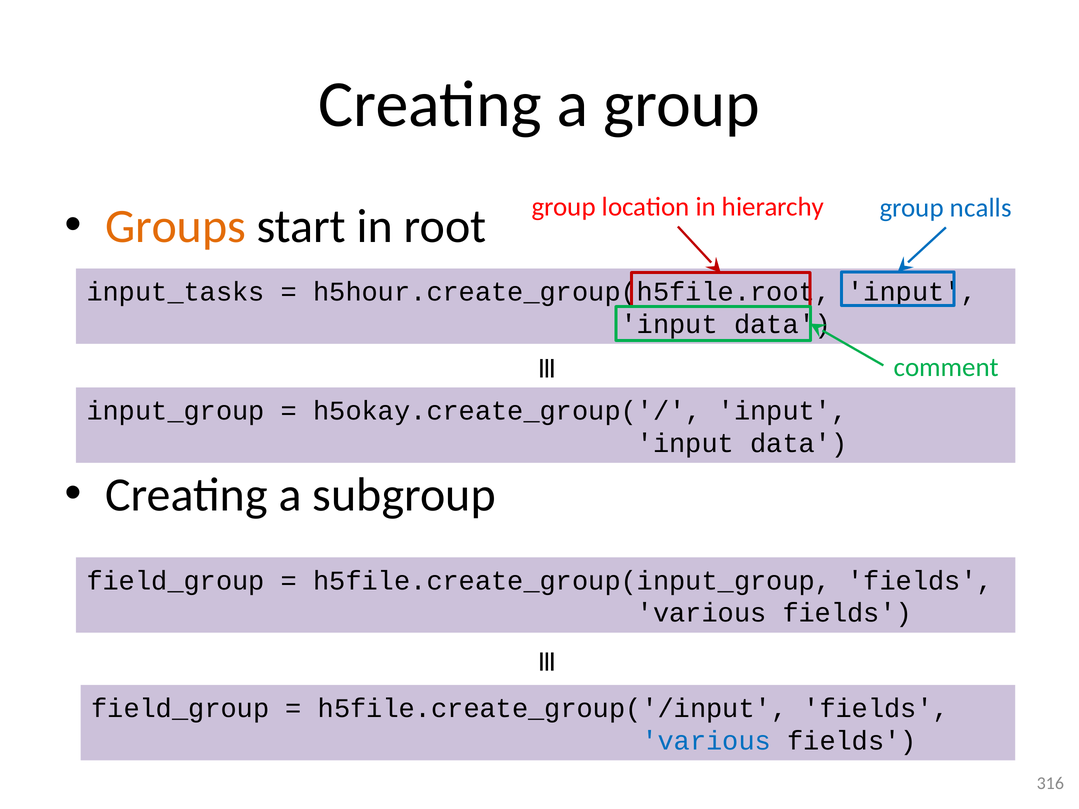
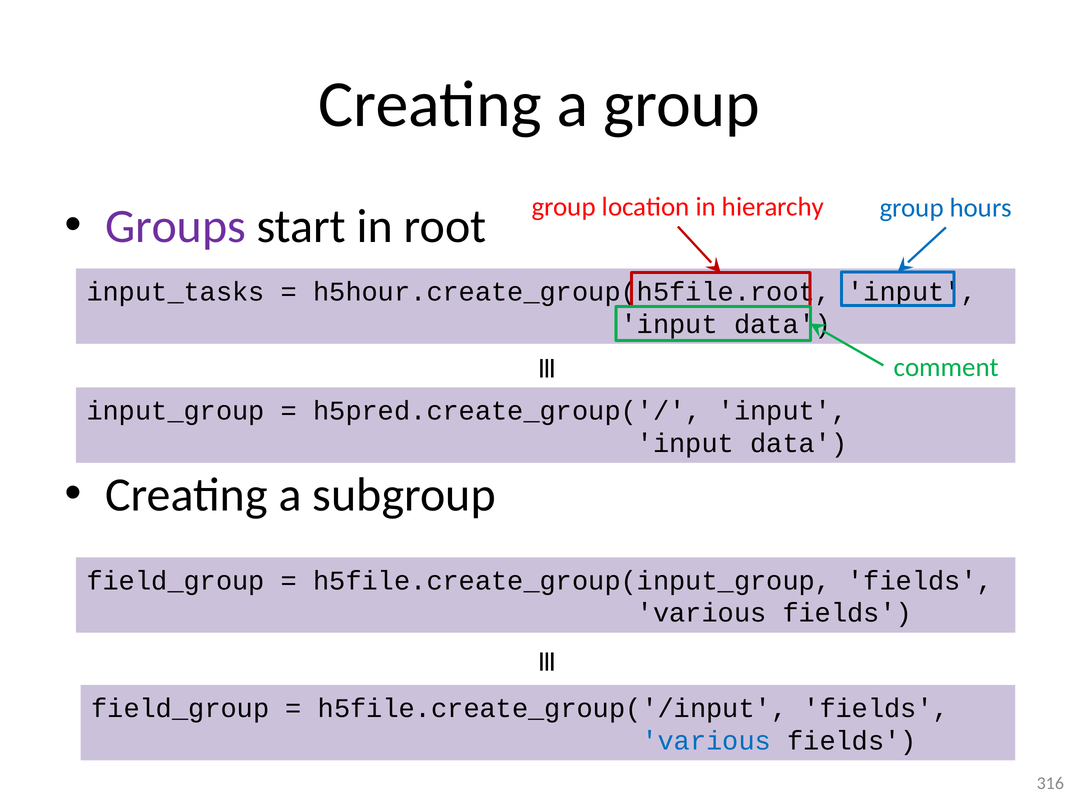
ncalls: ncalls -> hours (981, 208)
Groups colour: orange -> purple (176, 226)
h5okay.create_group('/: h5okay.create_group('/ -> h5pred.create_group('/ (507, 411)
